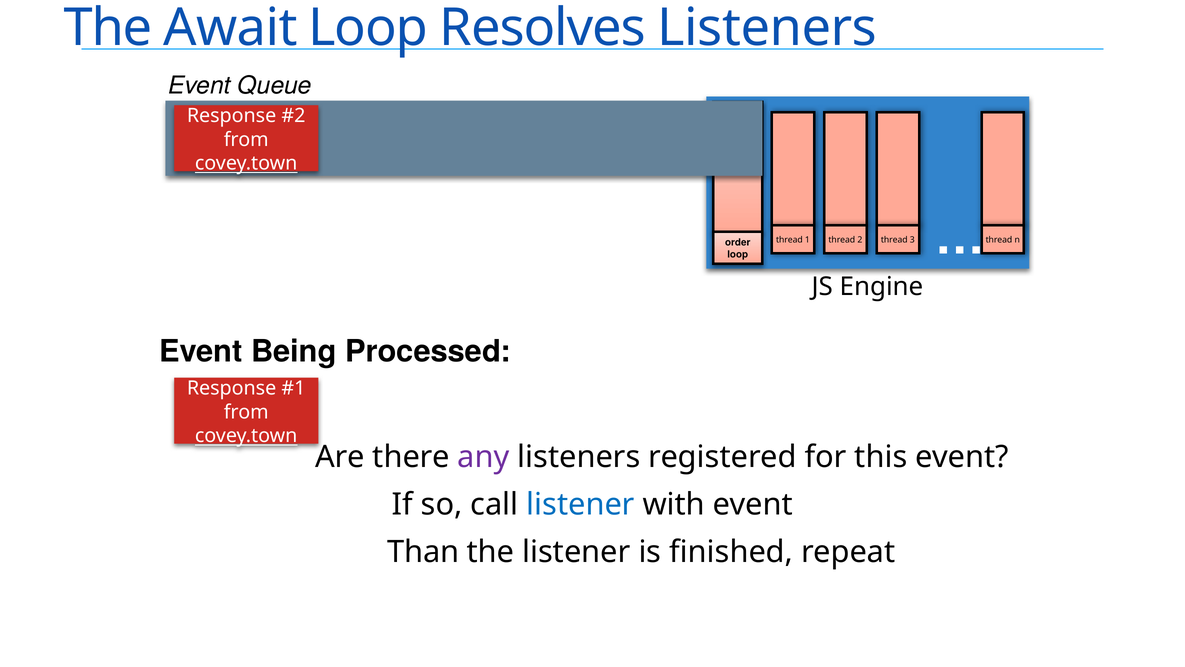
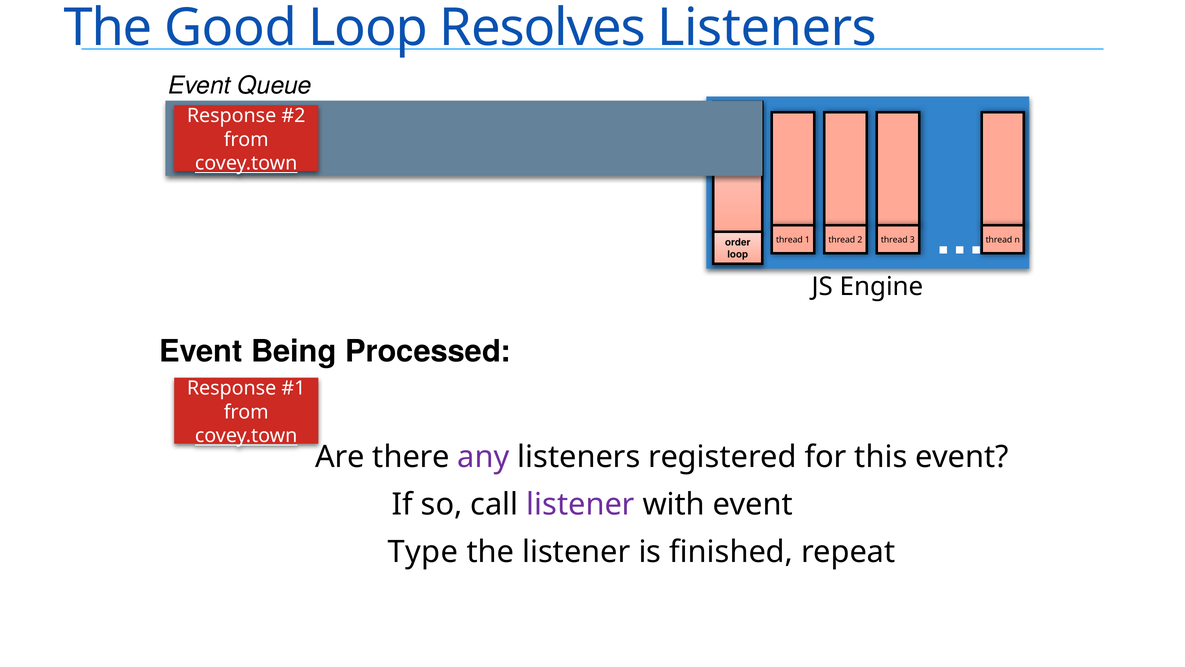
Await: Await -> Good (230, 28)
listener colour: blue -> purple (581, 504)
Than: Than -> Type (423, 552)
